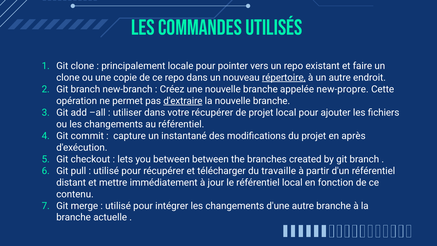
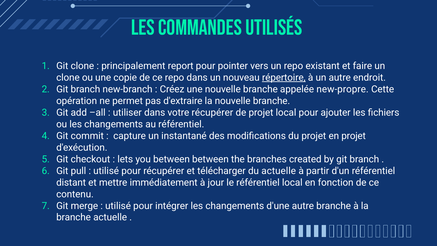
locale: locale -> report (181, 66)
d'extraire underline: present -> none (183, 101)
en après: après -> projet (354, 136)
du travaille: travaille -> actuelle (279, 171)
